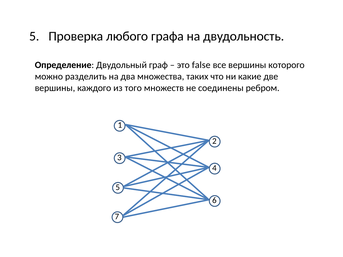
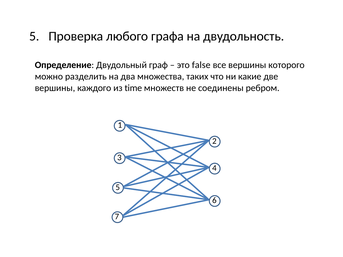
того: того -> time (133, 88)
